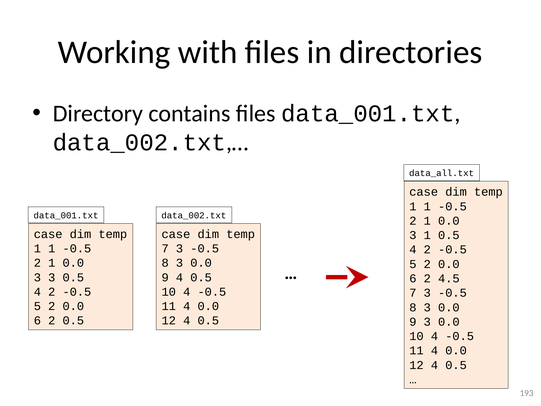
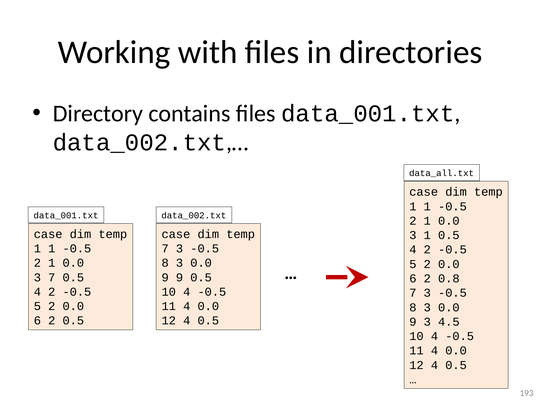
3 3: 3 -> 7 (52, 277)
9 4: 4 -> 9 (179, 277)
4.5: 4.5 -> 0.8 (449, 278)
9 3 0.0: 0.0 -> 4.5 (449, 322)
